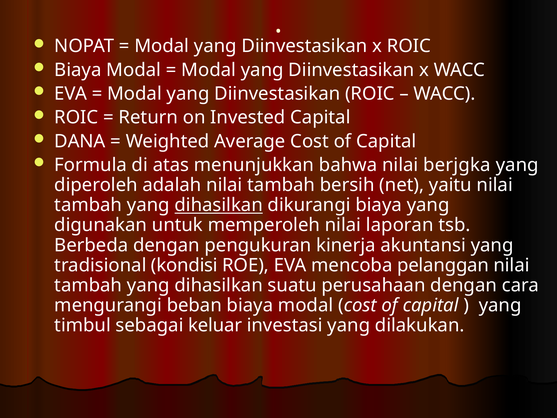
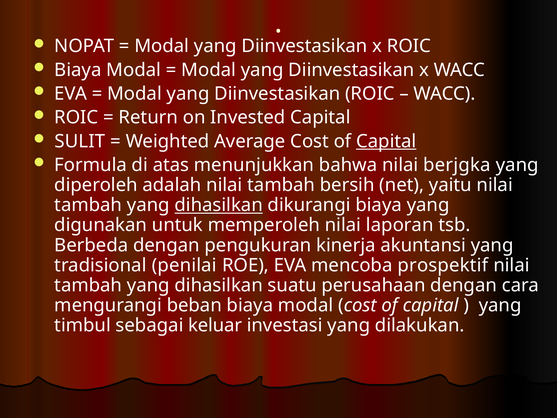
DANA: DANA -> SULIT (80, 141)
Capital underline: none -> present (386, 141)
kondisi: kondisi -> penilai (184, 265)
pelanggan: pelanggan -> prospektif (443, 265)
